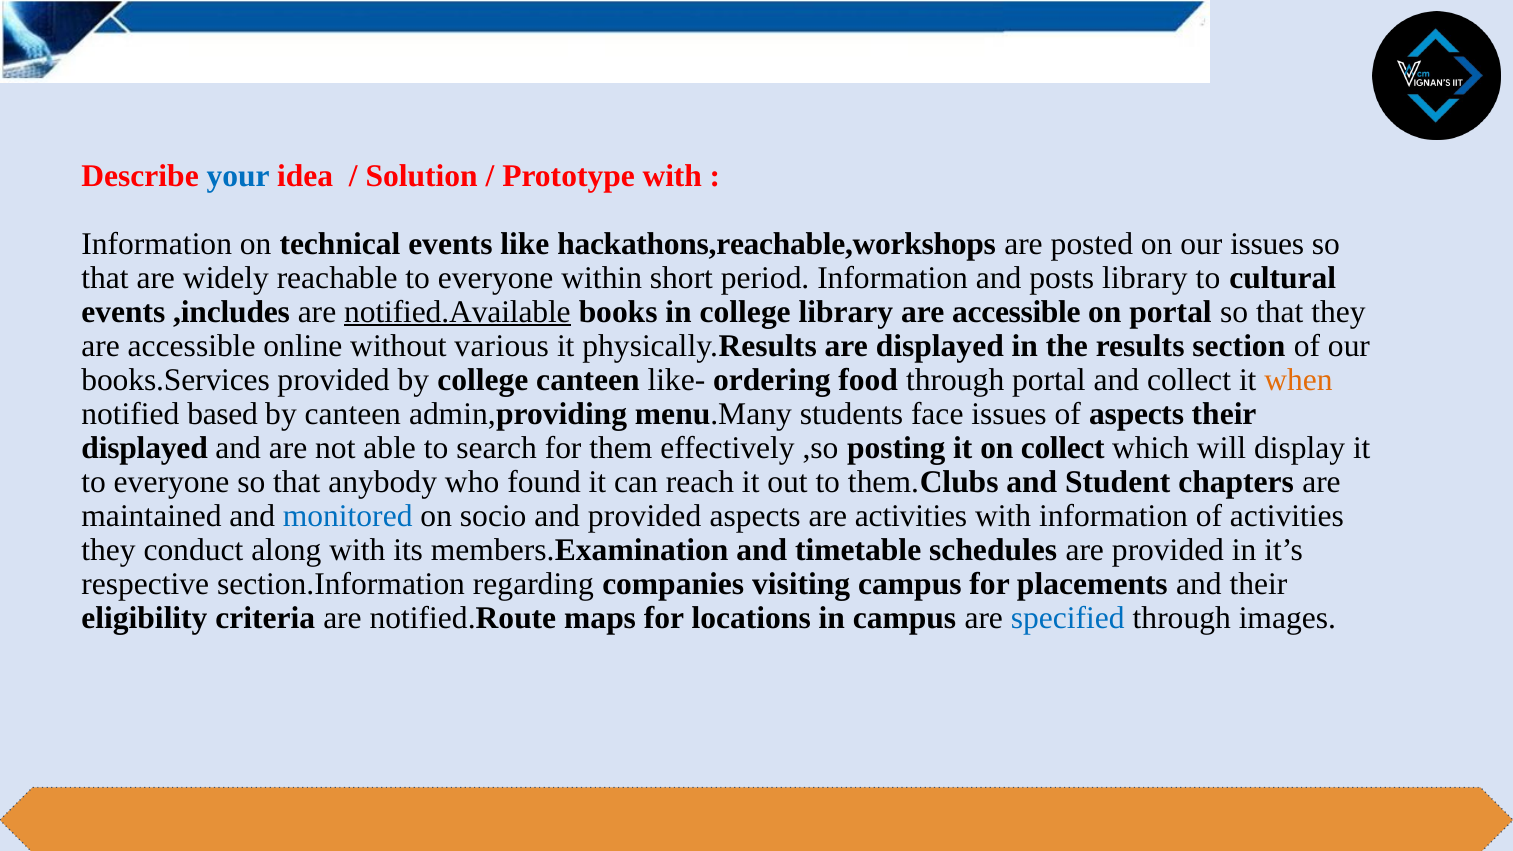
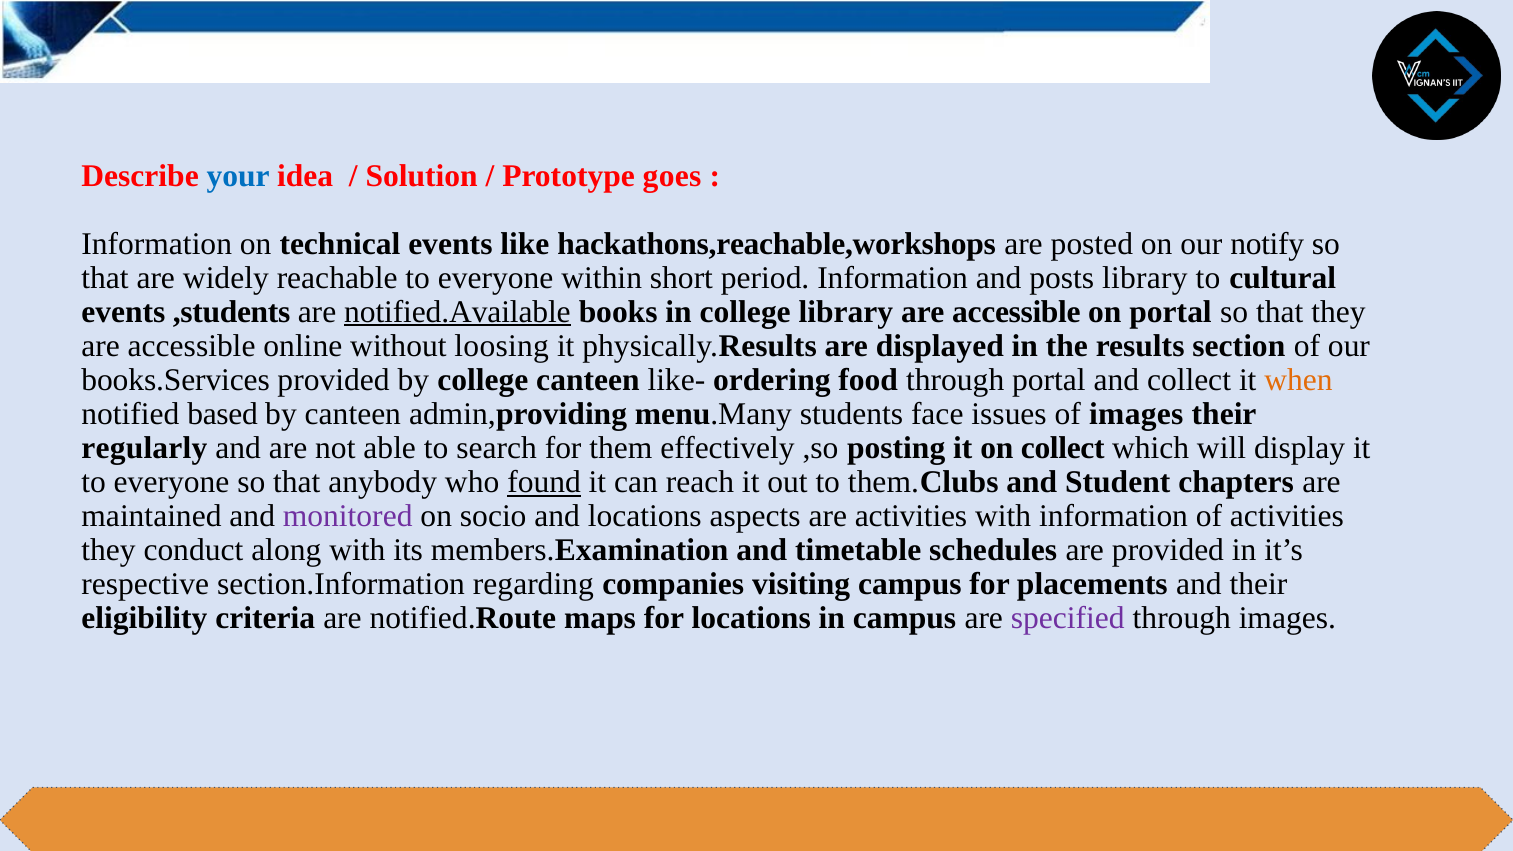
Prototype with: with -> goes (672, 176)
our issues: issues -> notify (1267, 244)
,includes: ,includes -> ,students (232, 312)
various: various -> loosing (502, 346)
of aspects: aspects -> images (1136, 414)
displayed: displayed -> regularly (144, 448)
found underline: none -> present (544, 482)
monitored colour: blue -> purple (348, 516)
and provided: provided -> locations (645, 516)
specified colour: blue -> purple (1068, 618)
